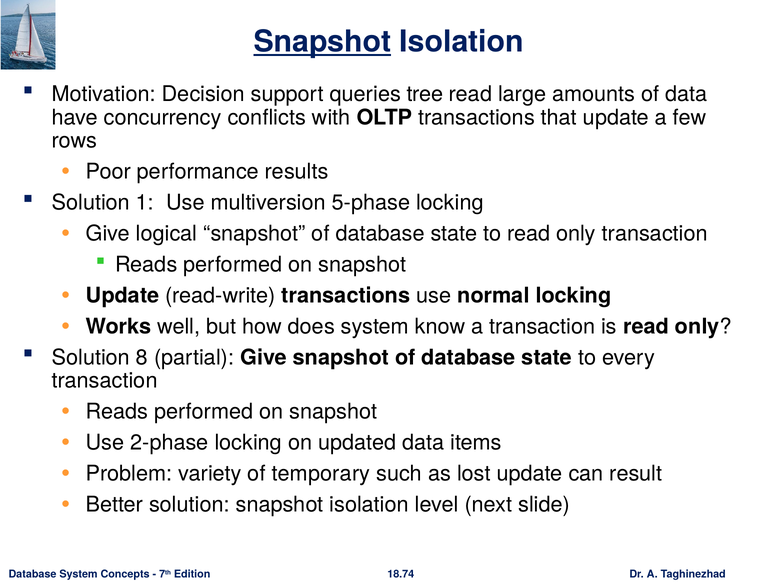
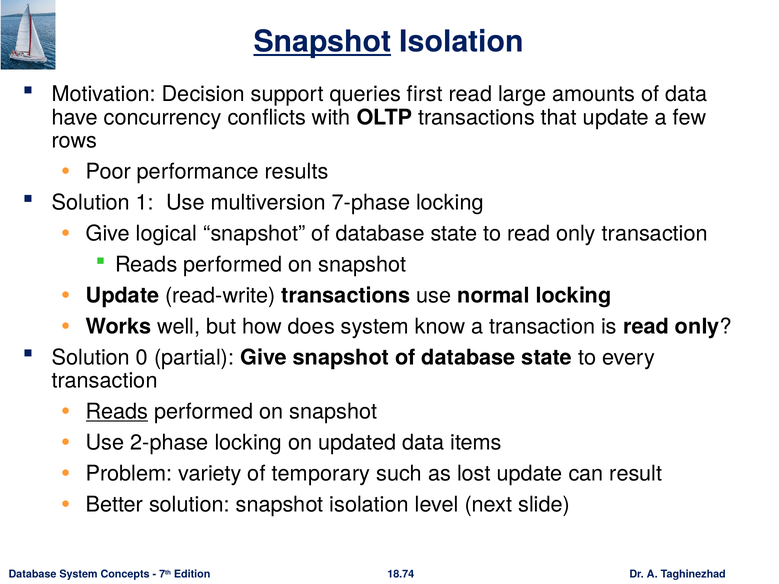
tree: tree -> first (425, 94)
5-phase: 5-phase -> 7-phase (371, 203)
8: 8 -> 0 (142, 358)
Reads underline: none -> present (117, 412)
